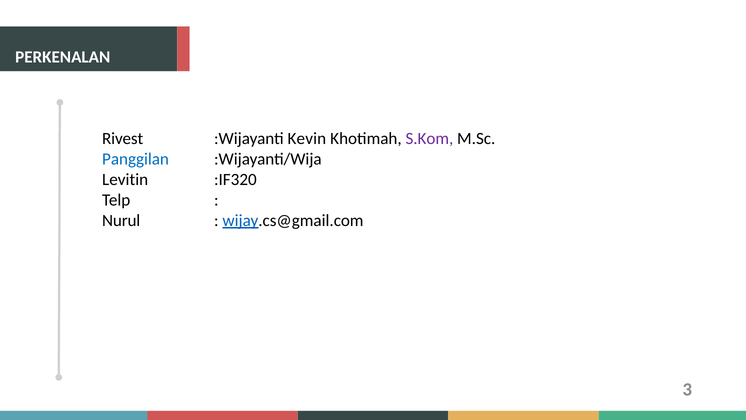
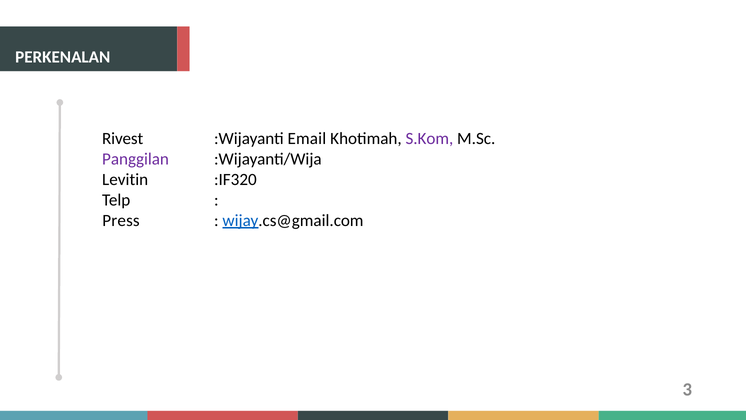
Kevin: Kevin -> Email (307, 138)
Panggilan colour: blue -> purple (136, 159)
Nurul: Nurul -> Press (121, 220)
